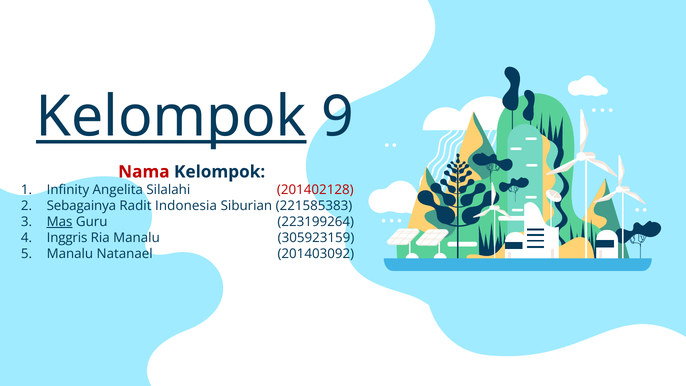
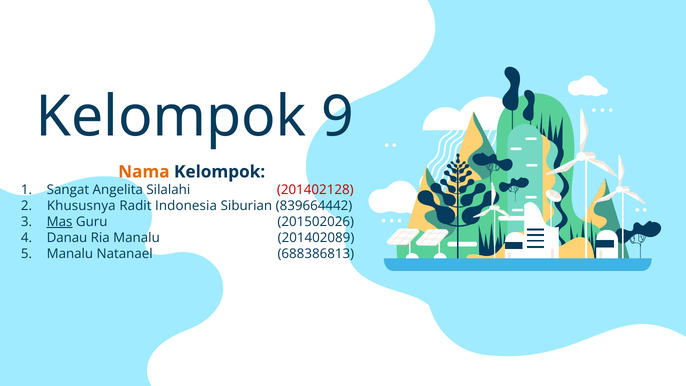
Kelompok underline: present -> none (171, 117)
Nama colour: red -> orange (144, 172)
Infinity: Infinity -> Sangat (68, 190)
Sebagainya: Sebagainya -> Khususnya (81, 206)
221585383: 221585383 -> 839664442 (314, 206)
223199264: 223199264 -> 201502026 (316, 222)
Inggris: Inggris -> Danau (67, 238)
305923159: 305923159 -> 201402089 (316, 238)
201403092: 201403092 -> 688386813 (316, 254)
